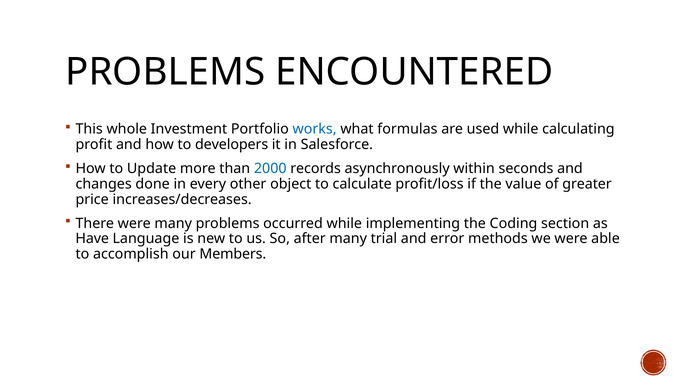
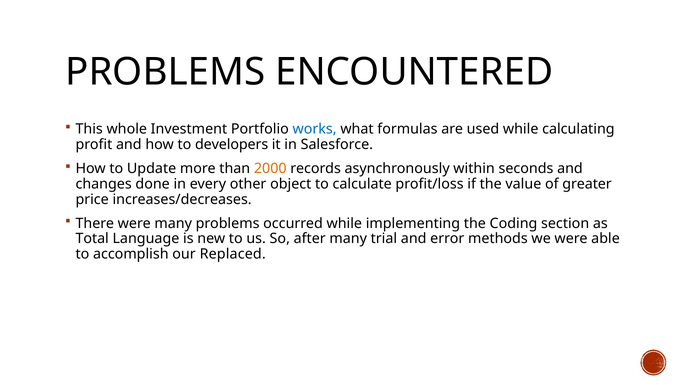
2000 colour: blue -> orange (270, 169)
Have: Have -> Total (92, 239)
Members: Members -> Replaced (233, 254)
